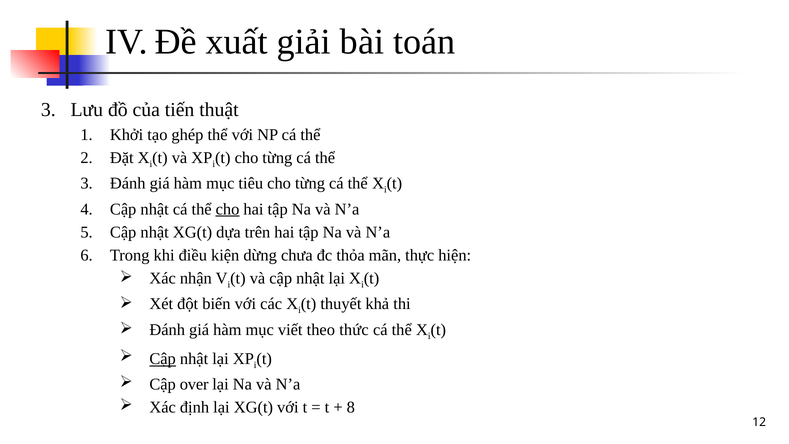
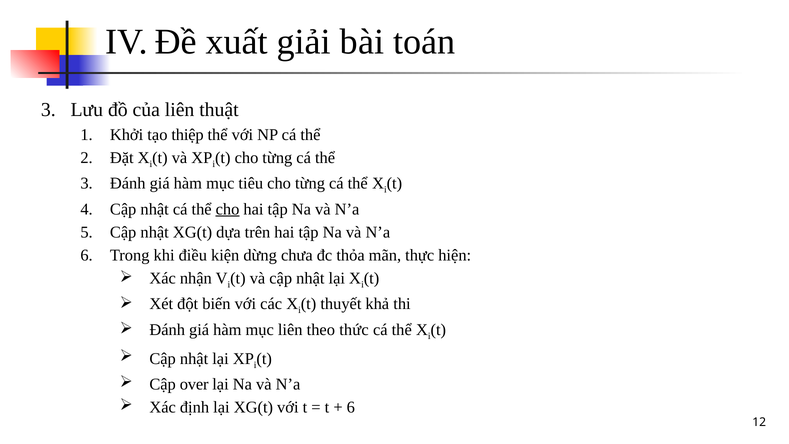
của tiến: tiến -> liên (180, 110)
ghép: ghép -> thiệp (188, 135)
mục viết: viết -> liên (290, 330)
Cập underline: present -> none (163, 359)
8: 8 -> 6 (351, 407)
